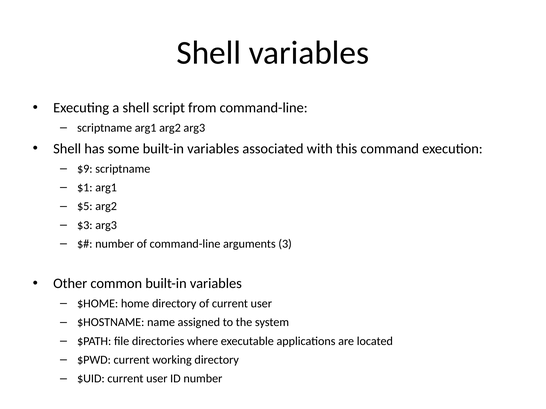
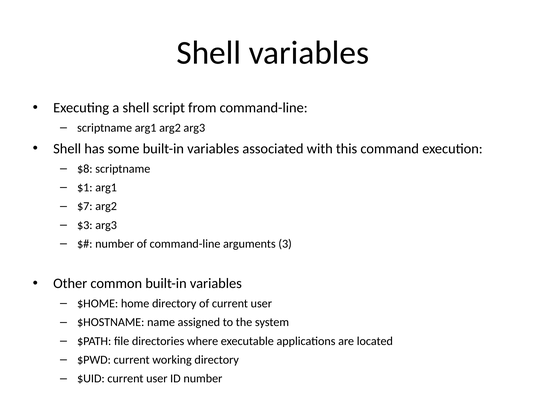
$9: $9 -> $8 (85, 169)
$5: $5 -> $7 (85, 207)
